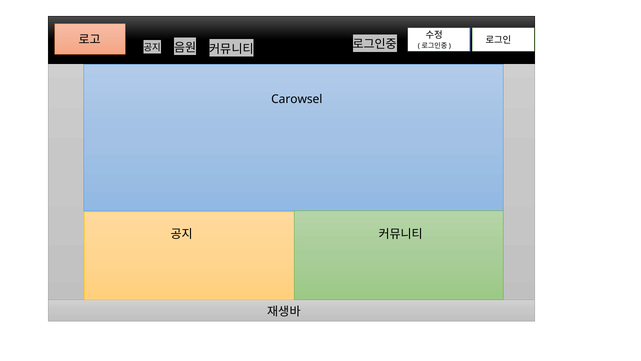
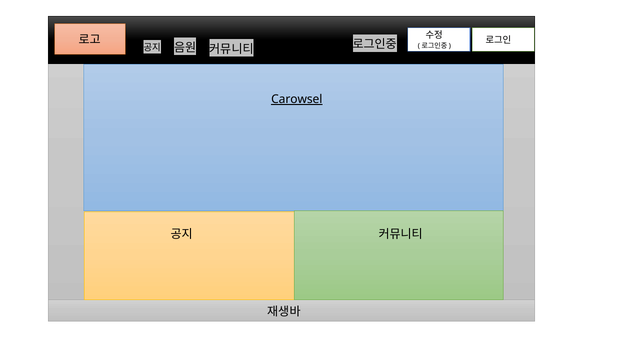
Carowsel underline: none -> present (297, 99)
